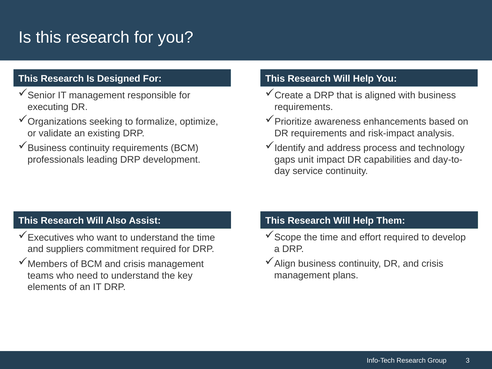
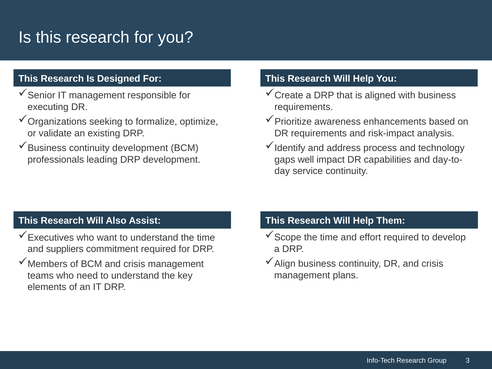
continuity requirements: requirements -> development (140, 148)
unit: unit -> well (306, 160)
